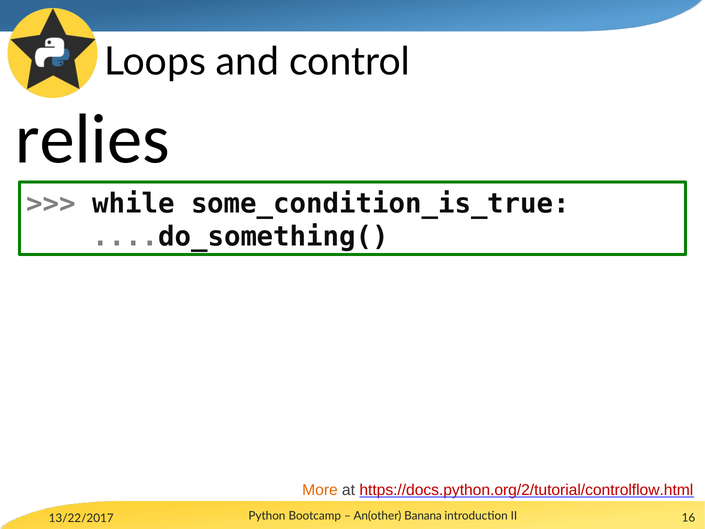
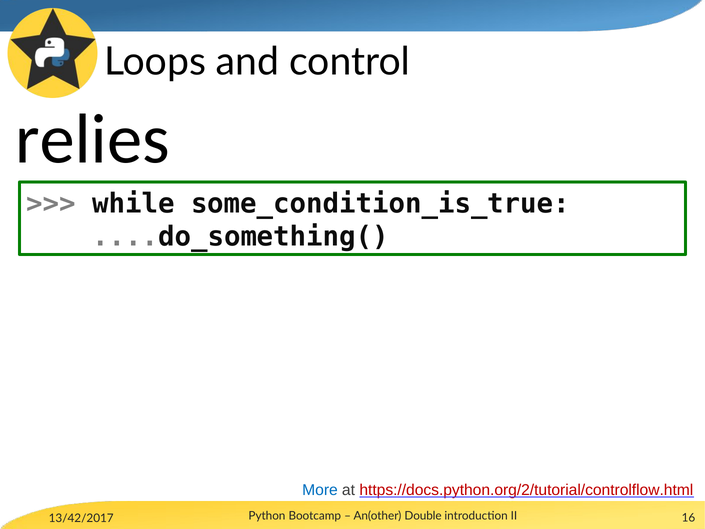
More colour: orange -> blue (320, 490)
13/22/2017: 13/22/2017 -> 13/42/2017 (81, 518)
Banana: Banana -> Double (423, 515)
